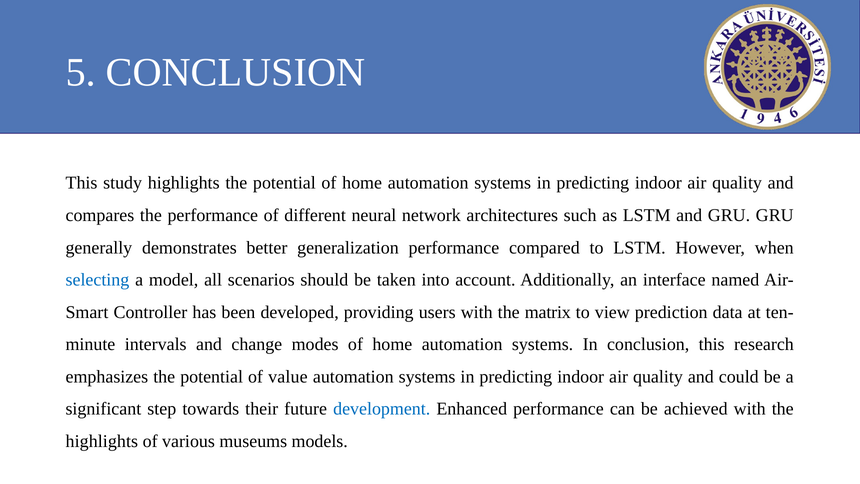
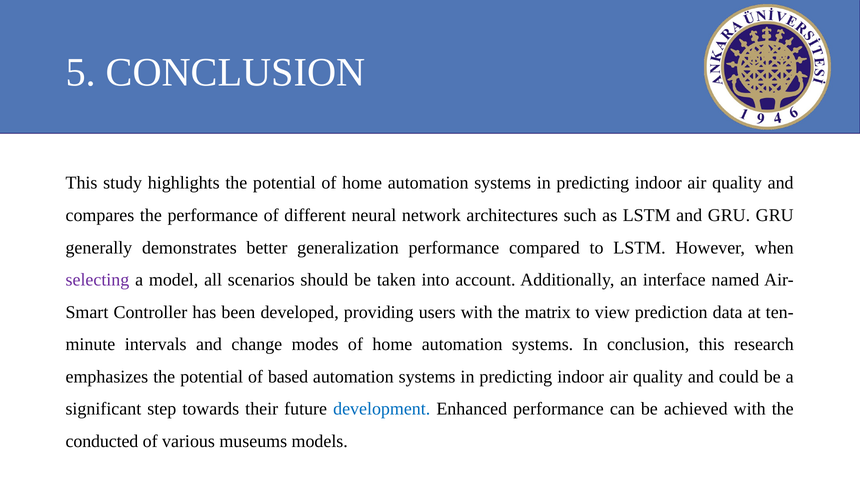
selecting colour: blue -> purple (97, 280)
value: value -> based (288, 376)
highlights: highlights -> conducted (102, 441)
